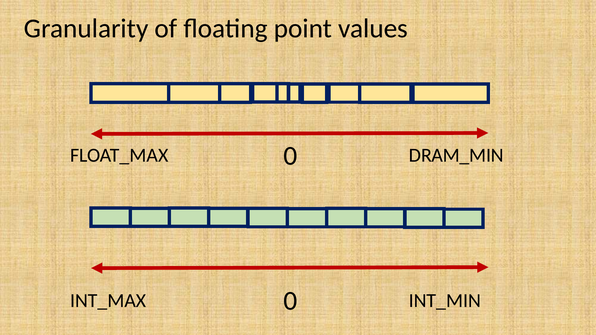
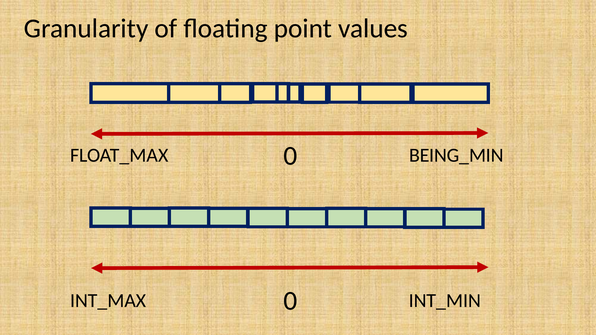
DRAM_MIN: DRAM_MIN -> BEING_MIN (456, 155)
